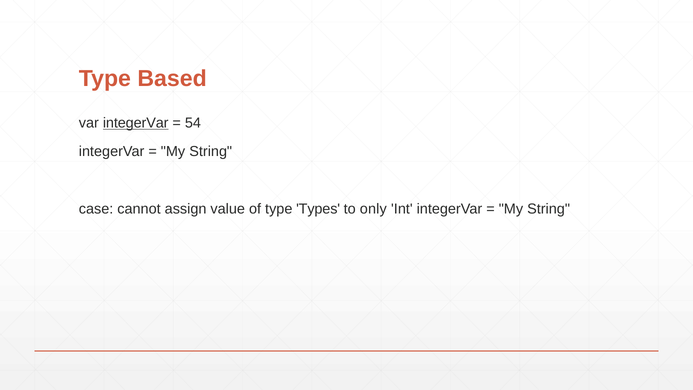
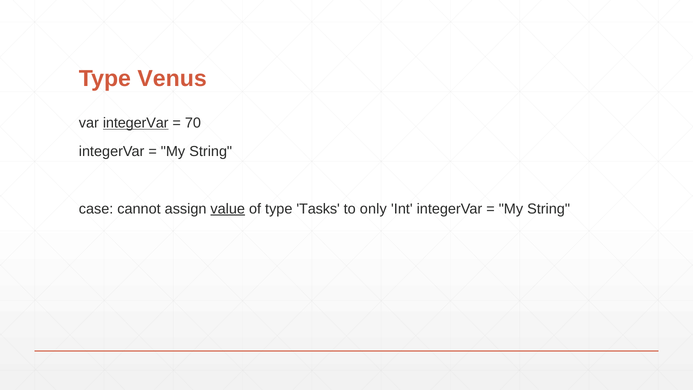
Based: Based -> Venus (172, 78)
54: 54 -> 70 (193, 123)
value underline: none -> present (228, 209)
Types: Types -> Tasks (318, 209)
